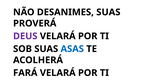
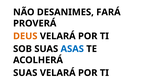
DESANIMES SUAS: SUAS -> FARÁ (108, 12)
DEUS colour: purple -> orange (25, 36)
FARÁ: FARÁ -> SUAS (25, 73)
